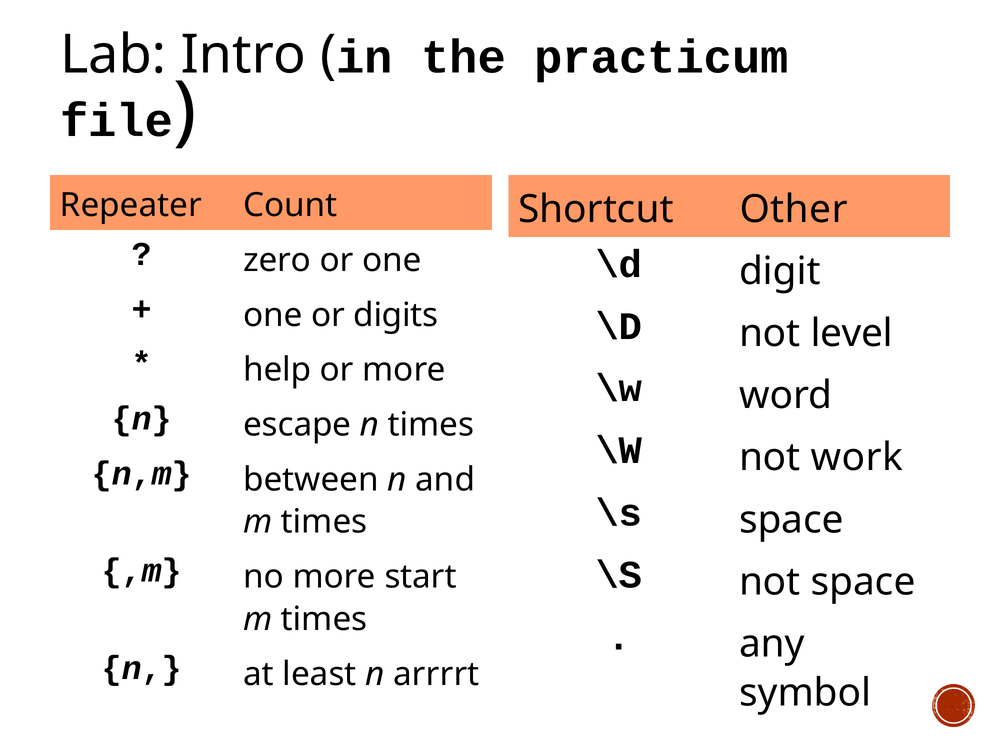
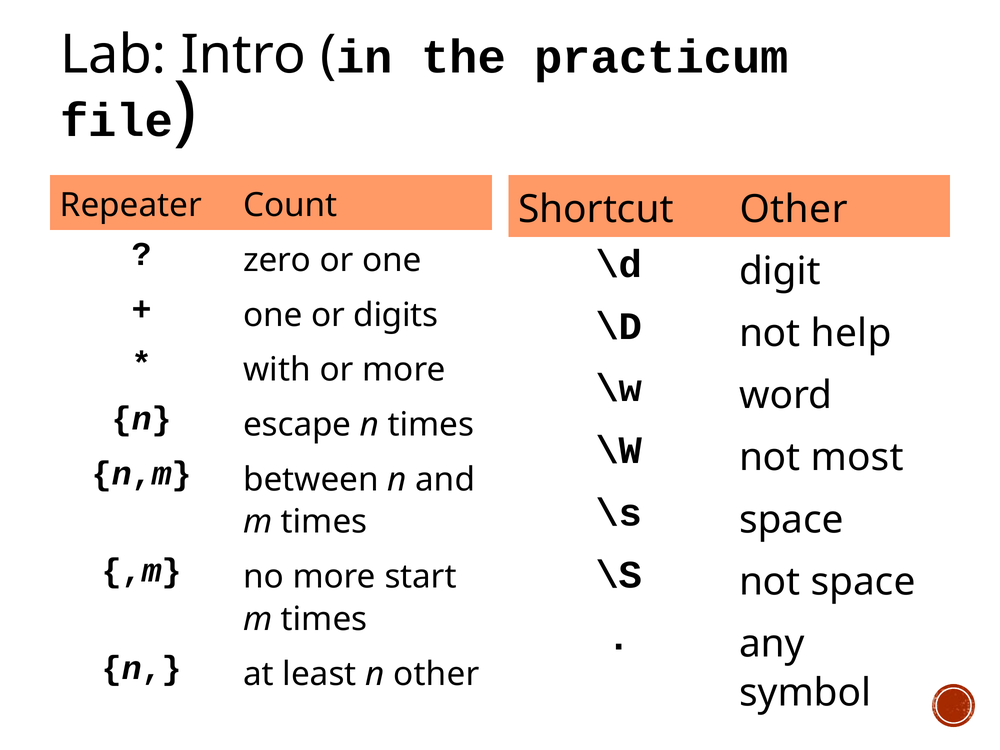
level: level -> help (851, 333)
help: help -> with (277, 370)
work: work -> most (857, 458)
n arrrrt: arrrrt -> other (436, 674)
